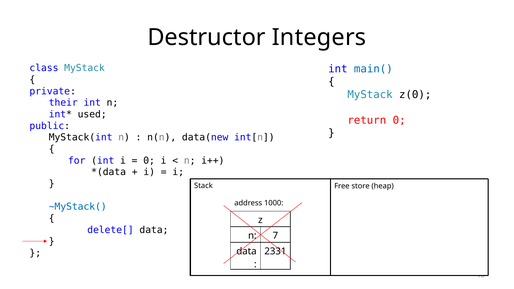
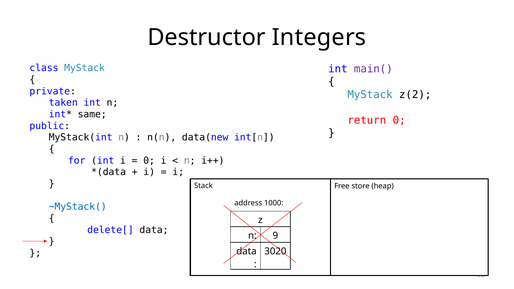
main( colour: blue -> purple (373, 69)
z(0: z(0 -> z(2 (415, 95)
their: their -> taken (63, 103)
used: used -> same (92, 114)
7: 7 -> 9 (275, 236)
2331: 2331 -> 3020 (275, 251)
